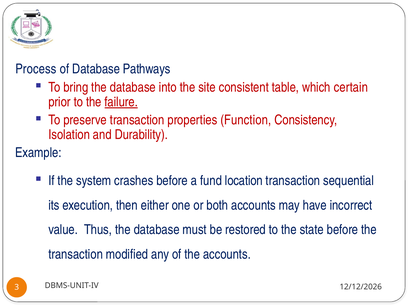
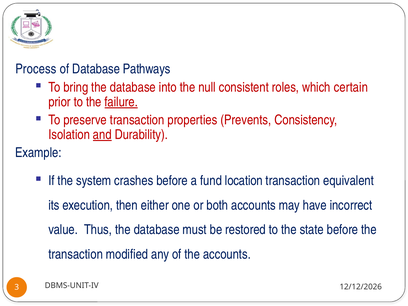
site: site -> null (207, 87)
table: table -> roles (285, 87)
Function: Function -> Prevents (246, 120)
and underline: none -> present (102, 135)
sequential: sequential -> equivalent (349, 181)
